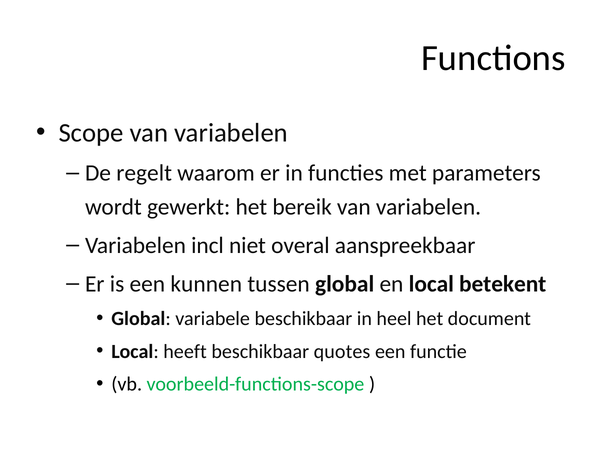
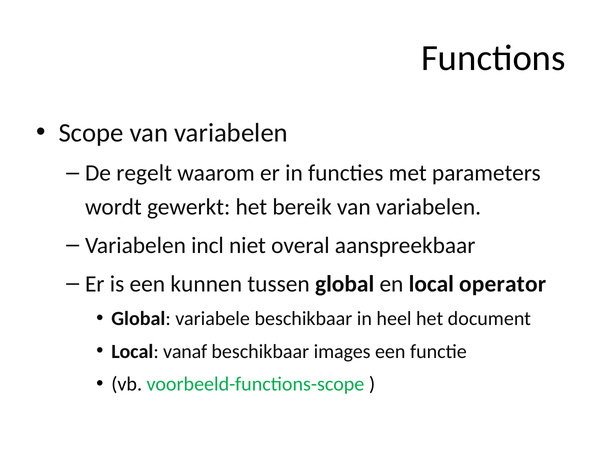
betekent: betekent -> operator (503, 283)
heeft: heeft -> vanaf (185, 351)
quotes: quotes -> images (342, 351)
